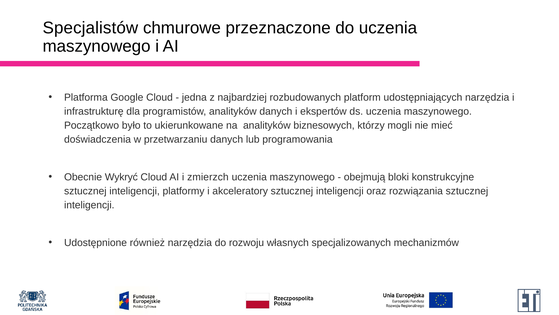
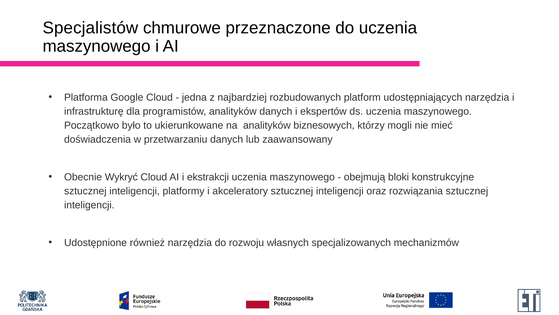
programowania: programowania -> zaawansowany (297, 139)
zmierzch: zmierzch -> ekstrakcji (208, 177)
